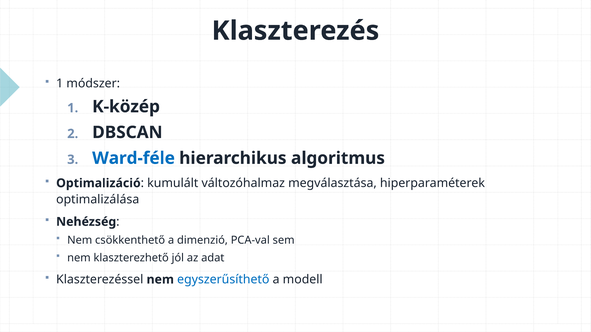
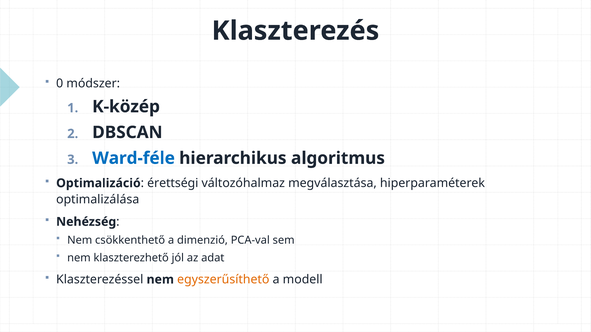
1: 1 -> 0 (60, 84)
kumulált: kumulált -> érettségi (173, 183)
egyszerűsíthető colour: blue -> orange (223, 280)
